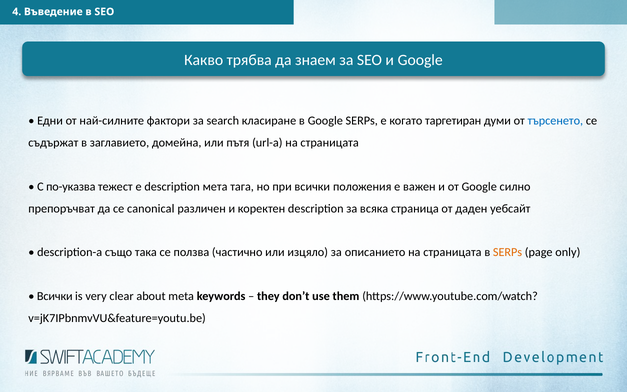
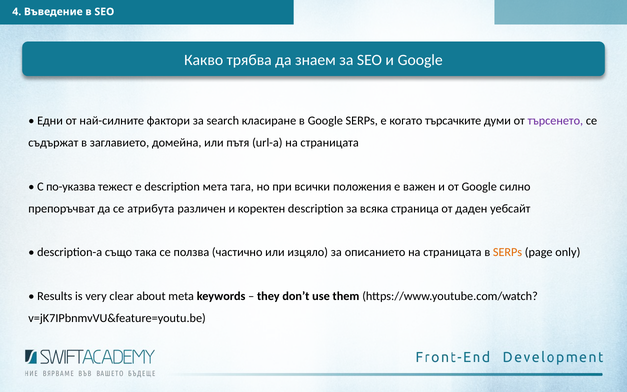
таргетиран: таргетиран -> търсачките (453, 121)
търсенето colour: blue -> purple (555, 121)
canonical: canonical -> атрибута (151, 208)
Всички: Всички -> Results (55, 296)
